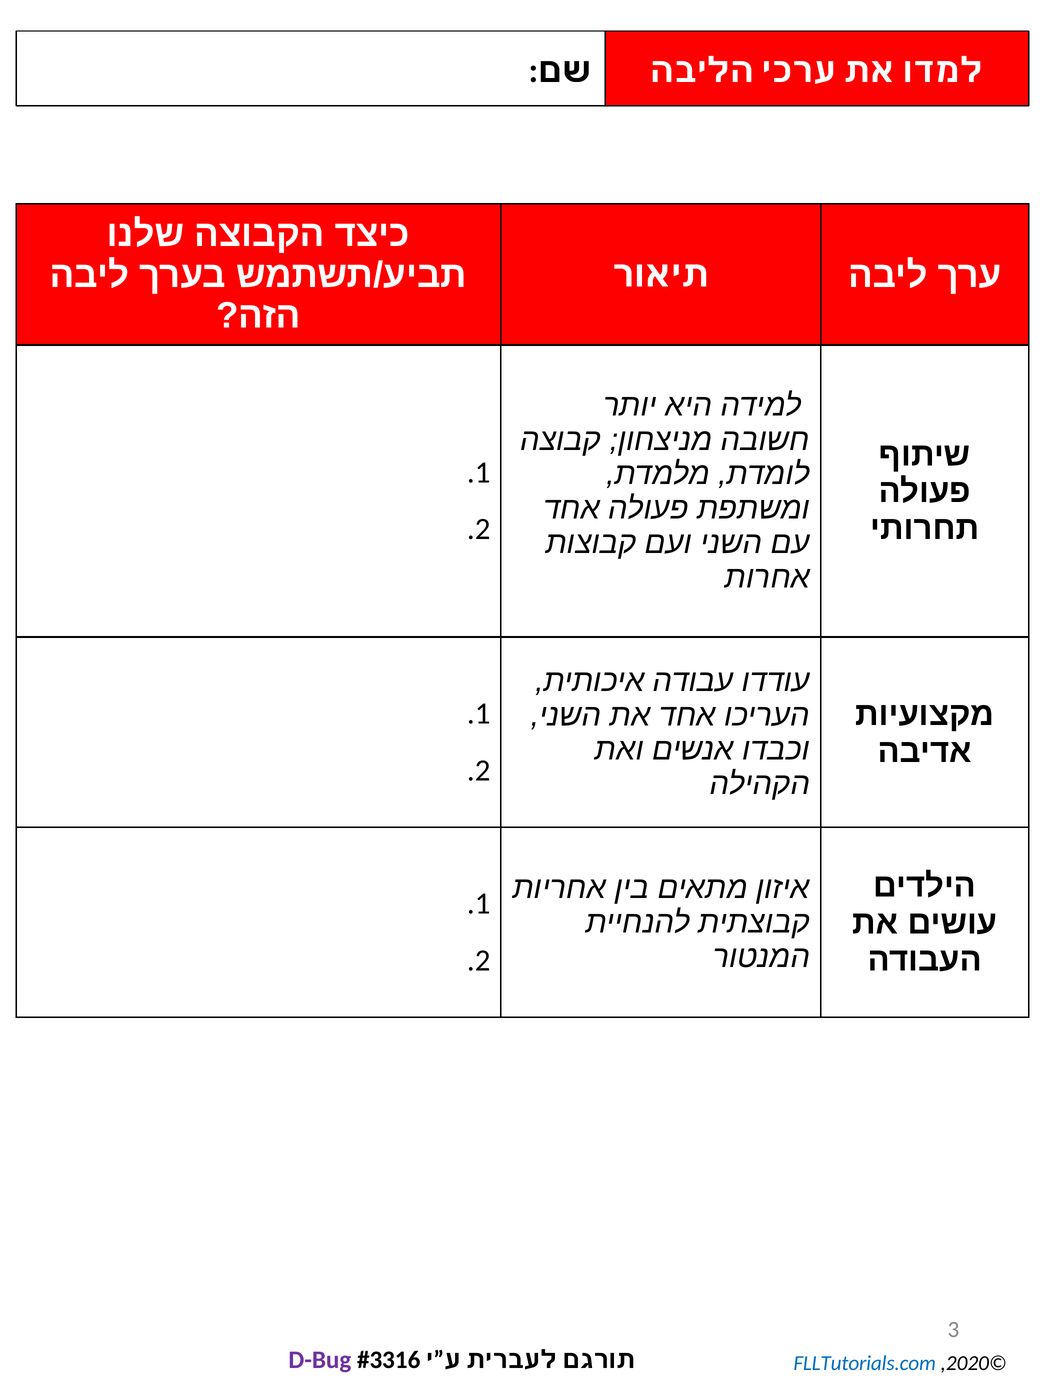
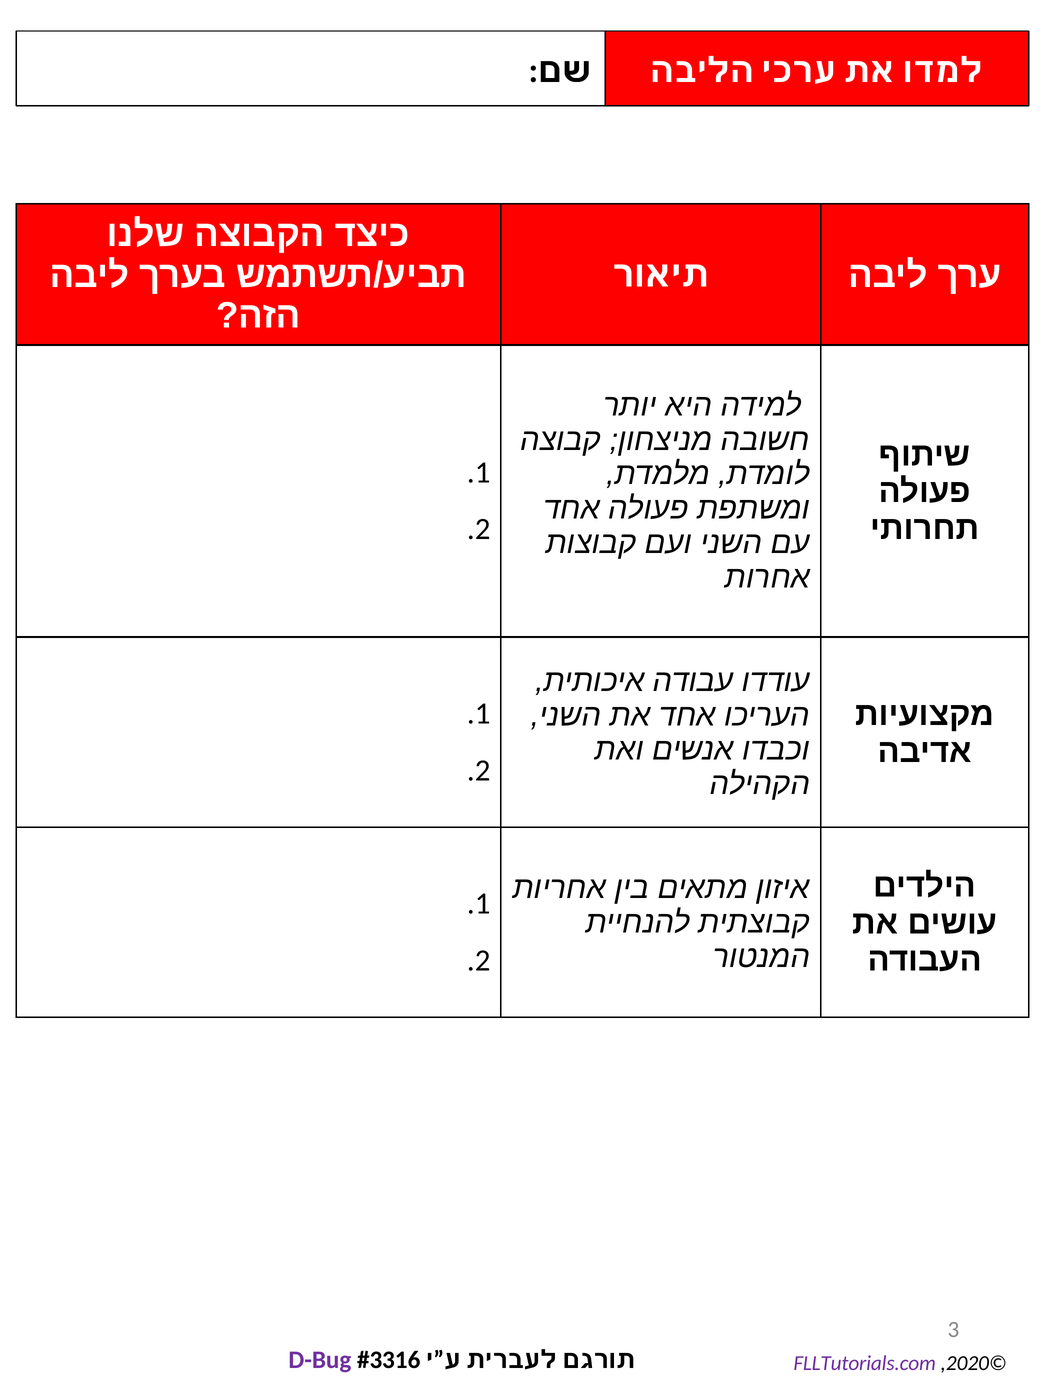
FLLTutorials.com colour: blue -> purple (865, 1363)
